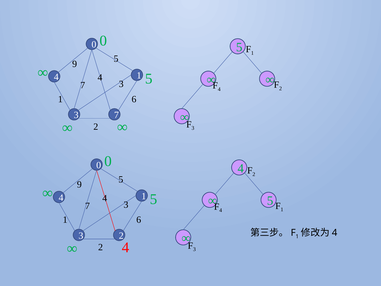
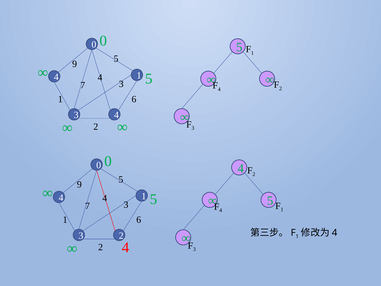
3 7: 7 -> 4 (116, 115)
